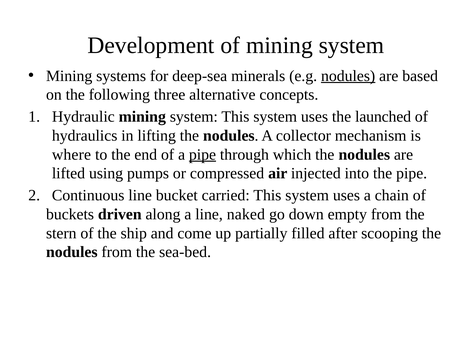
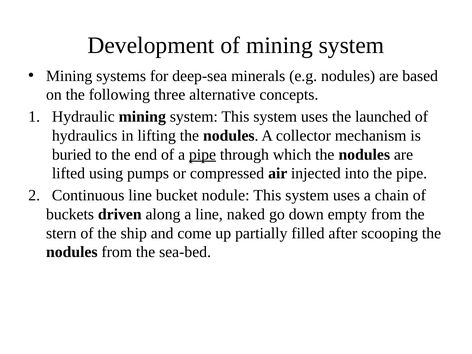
nodules underline: present -> none (348, 76)
where: where -> buried (72, 155)
carried: carried -> nodule (226, 195)
